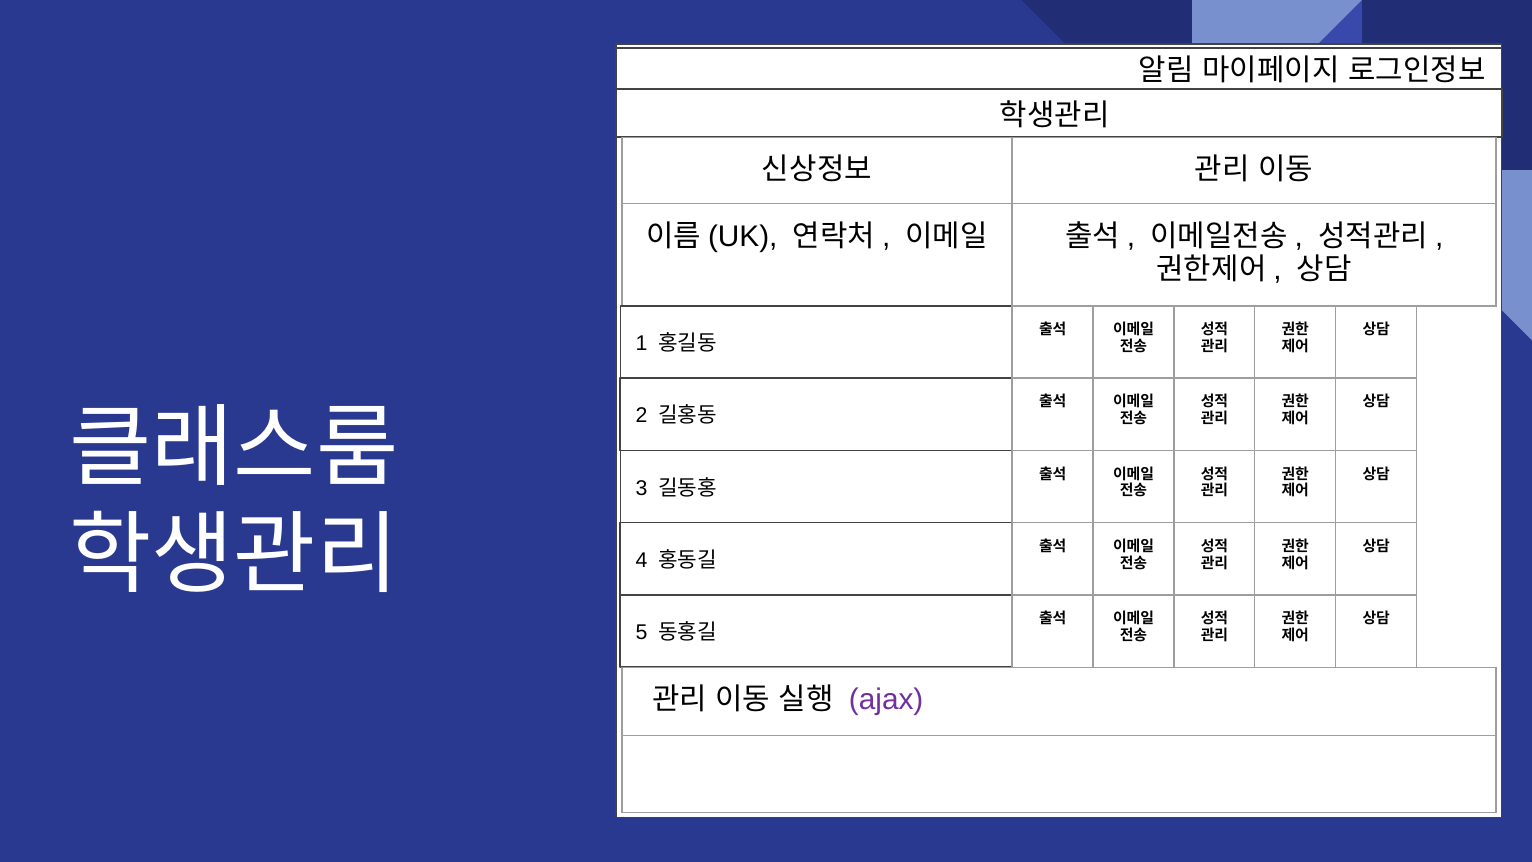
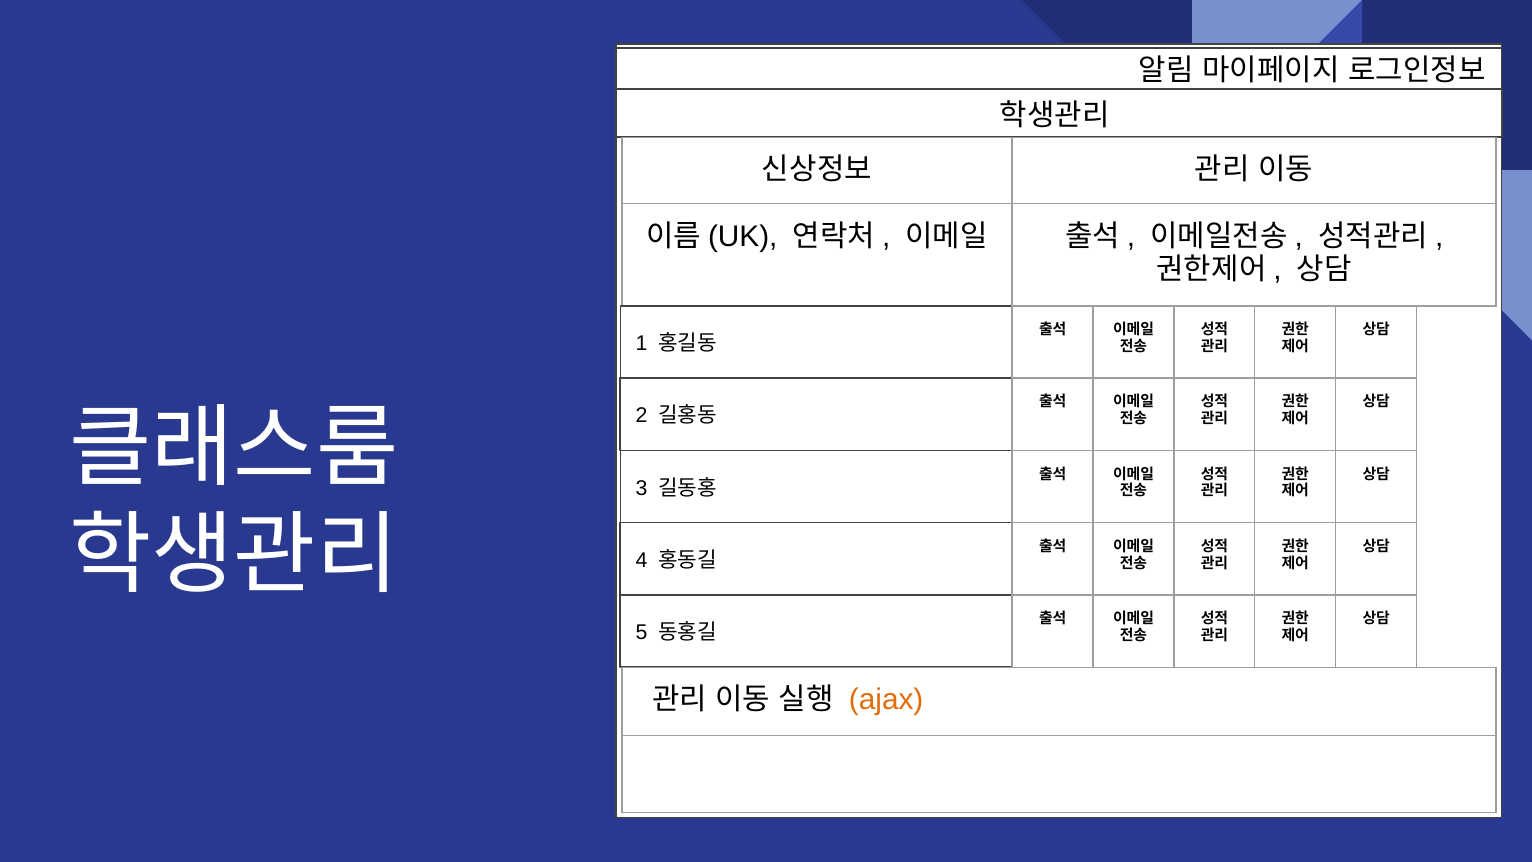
ajax colour: purple -> orange (886, 700)
